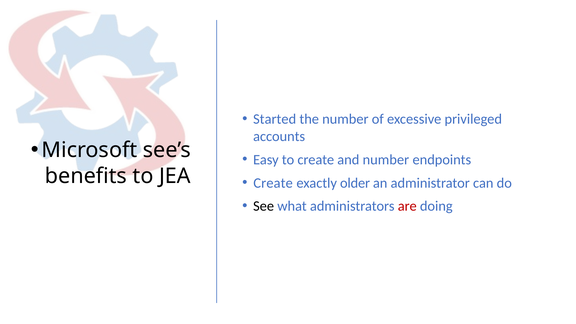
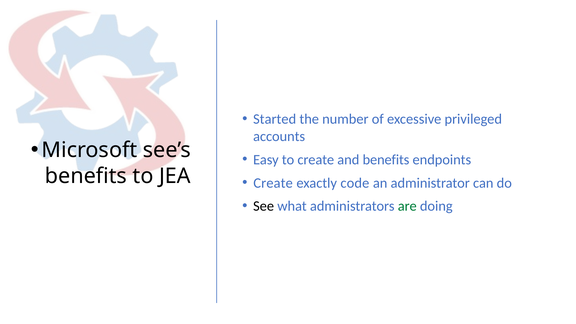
and number: number -> benefits (386, 160)
older: older -> code (355, 183)
are colour: red -> green (407, 206)
